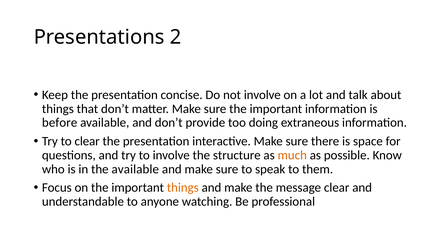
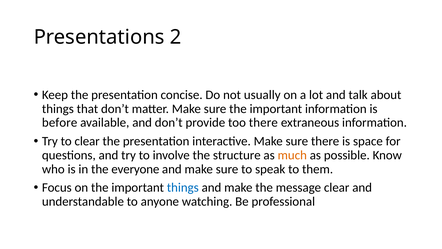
not involve: involve -> usually (262, 95)
too doing: doing -> there (263, 123)
the available: available -> everyone (135, 169)
things colour: orange -> blue (183, 187)
